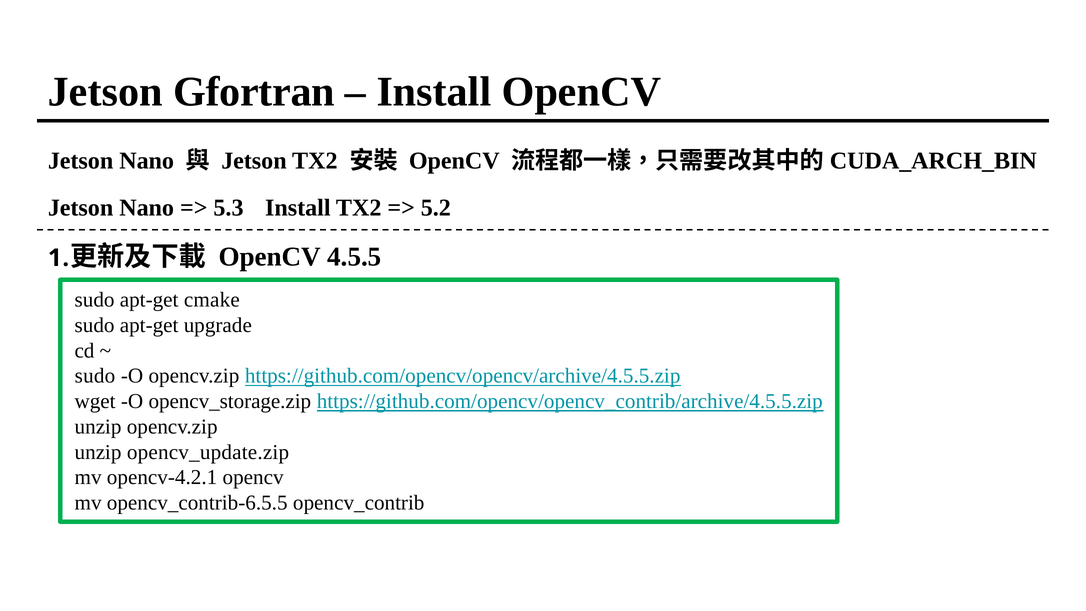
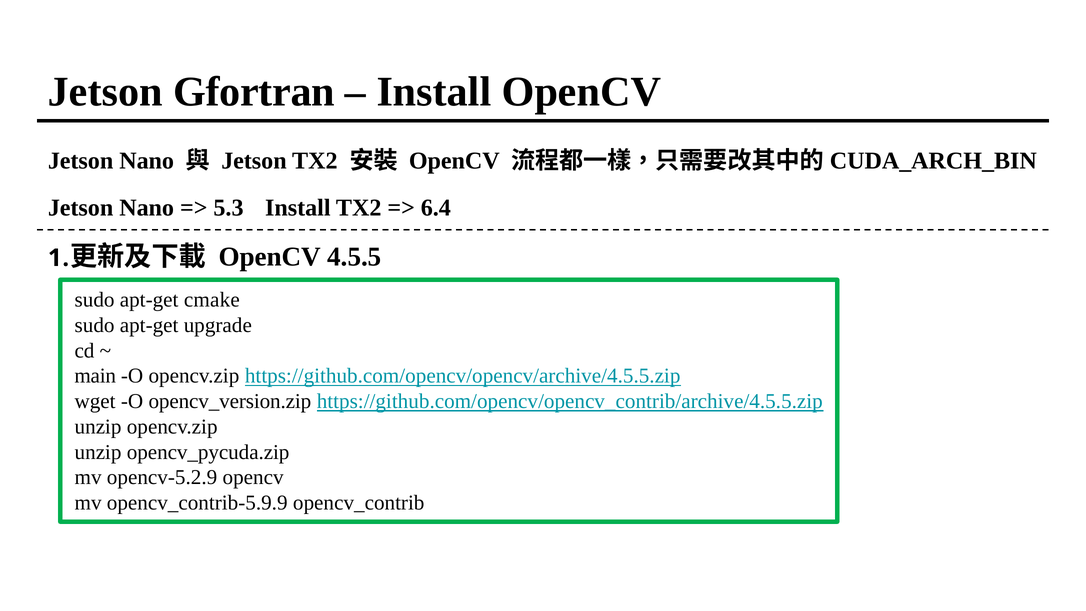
5.2: 5.2 -> 6.4 (436, 208)
sudo: sudo -> main (95, 376)
opencv_storage.zip: opencv_storage.zip -> opencv_version.zip (230, 401)
opencv_update.zip: opencv_update.zip -> opencv_pycuda.zip (208, 452)
opencv-4.2.1: opencv-4.2.1 -> opencv-5.2.9 (162, 477)
opencv_contrib-6.5.5: opencv_contrib-6.5.5 -> opencv_contrib-5.9.9 (197, 503)
